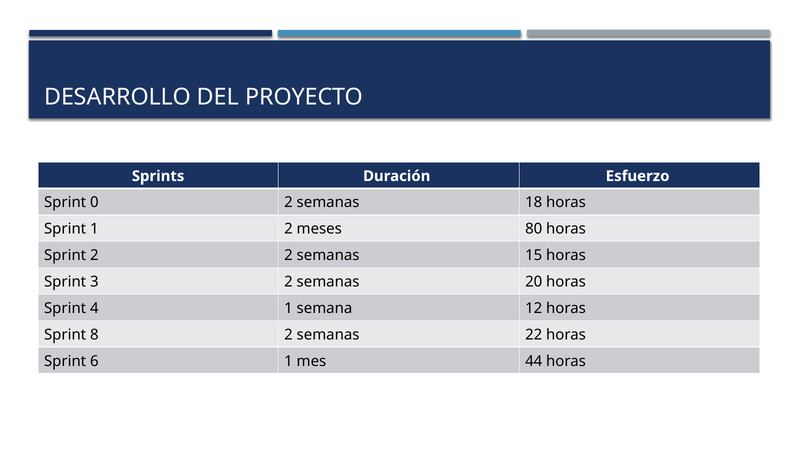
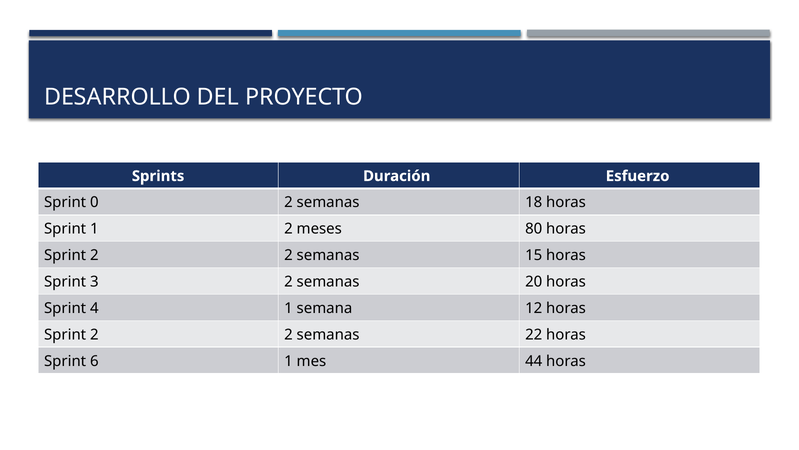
8: 8 -> 2 (94, 334)
